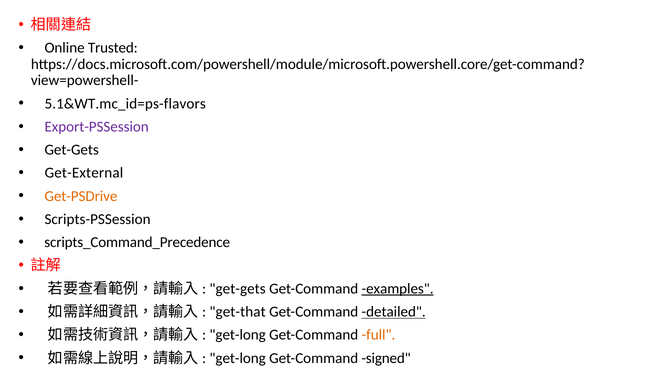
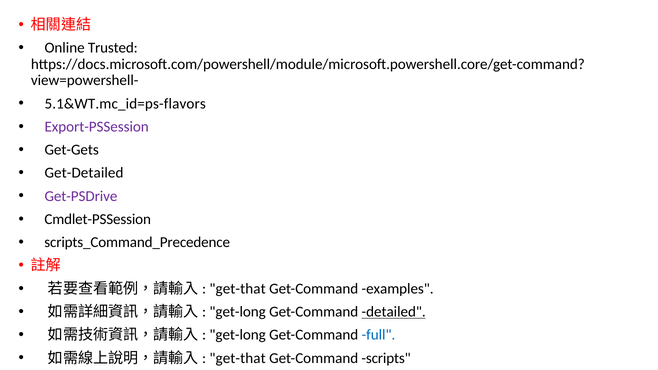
Get-External: Get-External -> Get-Detailed (84, 173)
Get-PSDrive colour: orange -> purple (81, 196)
Scripts-PSSession: Scripts-PSSession -> Cmdlet-PSSession (98, 219)
get-gets: get-gets -> get-that (238, 289)
examples underline: present -> none (398, 289)
get-that: get-that -> get-long (238, 312)
full colour: orange -> blue (378, 335)
get-long: get-long -> get-that (238, 358)
signed: signed -> scripts (386, 358)
